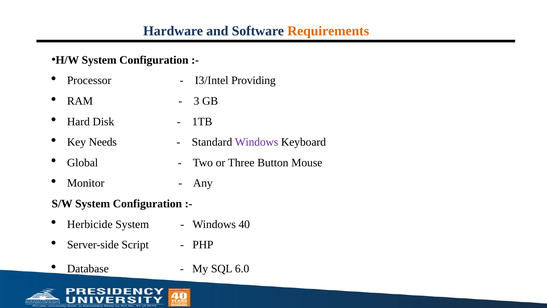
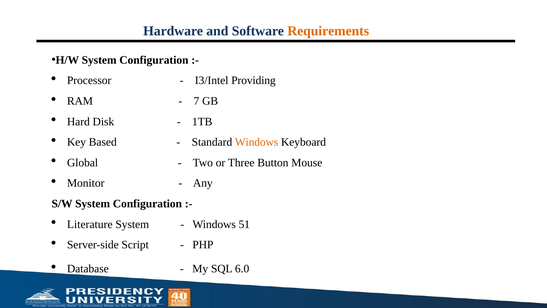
3: 3 -> 7 (196, 101)
Needs: Needs -> Based (103, 142)
Windows colour: purple -> orange (257, 142)
Herbicide: Herbicide -> Literature (90, 224)
40: 40 -> 51 (244, 224)
